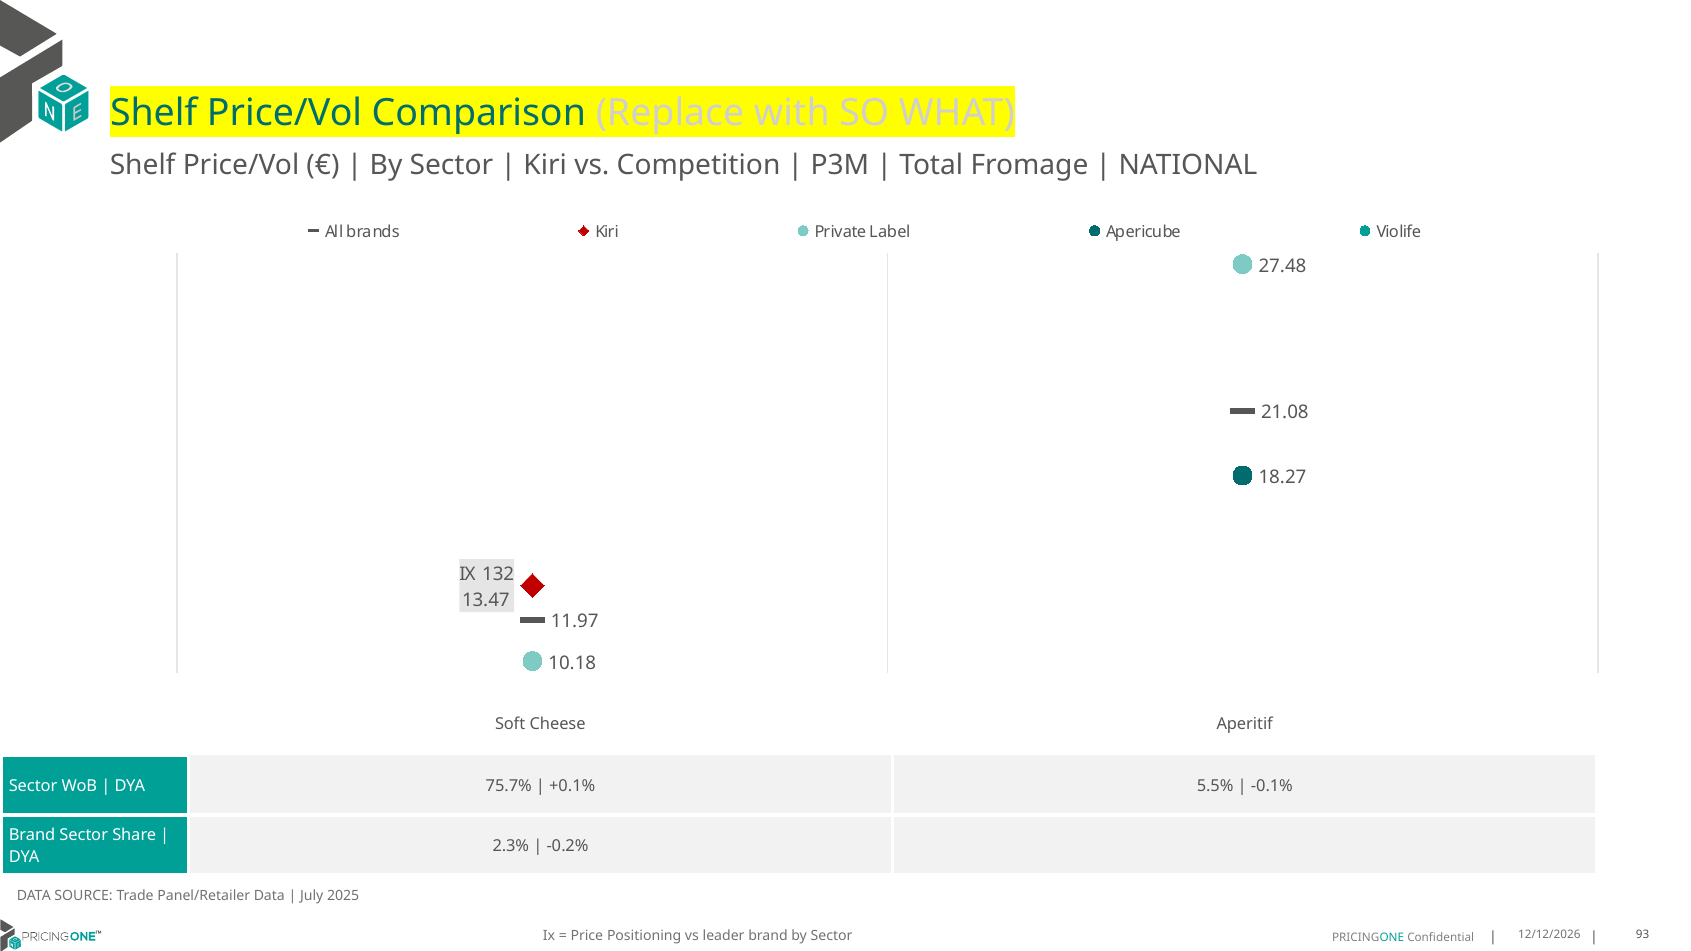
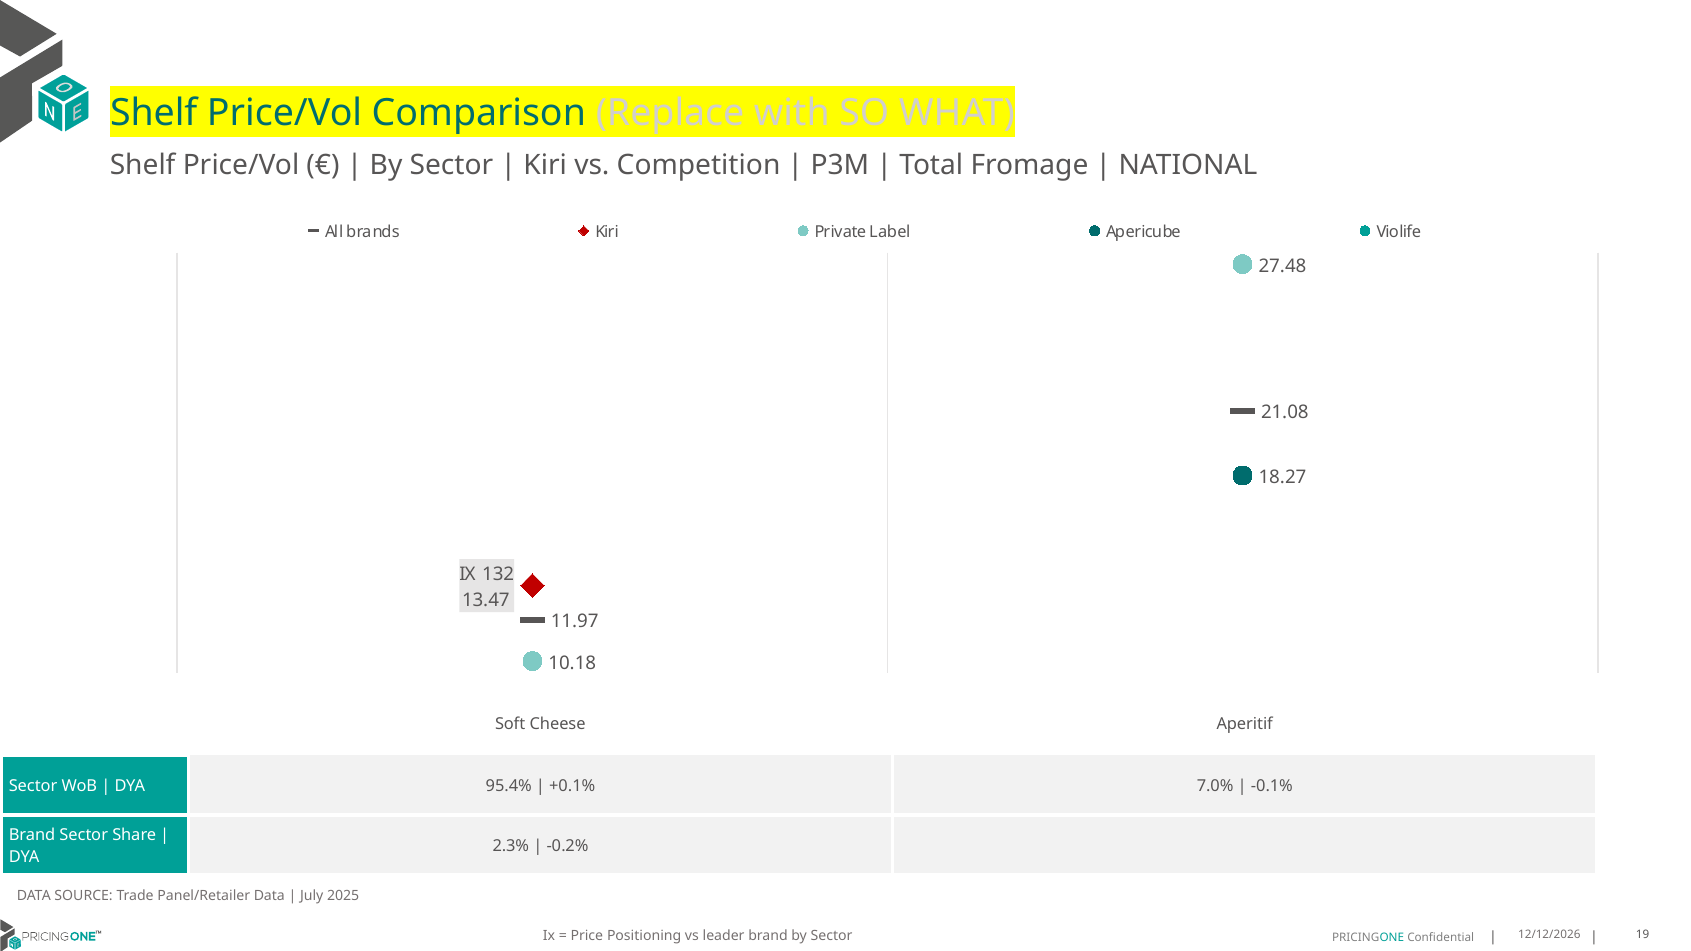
75.7%: 75.7% -> 95.4% (509, 786)
5.5%: 5.5% -> 7.0% (1215, 786)
93: 93 -> 19 (1643, 935)
